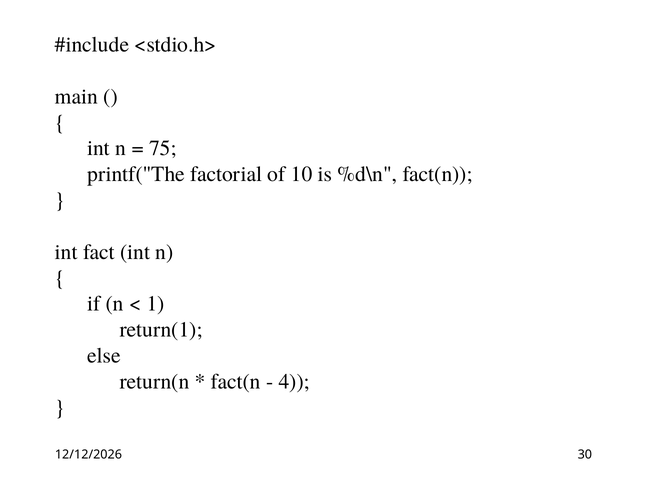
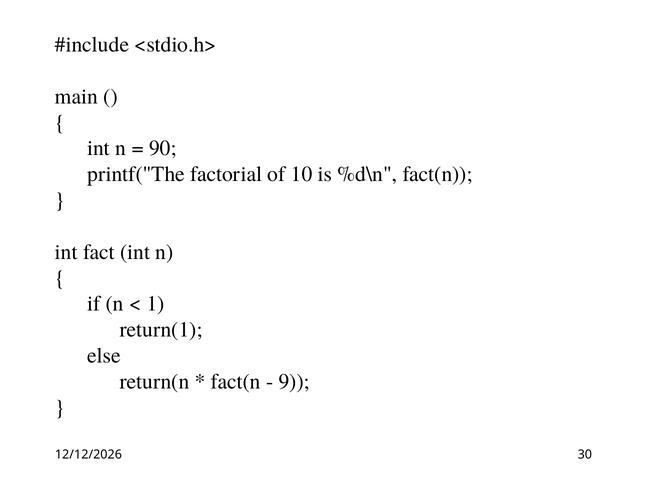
75: 75 -> 90 (163, 148)
4: 4 -> 9 (294, 381)
